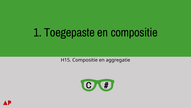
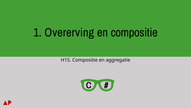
Toegepaste: Toegepaste -> Overerving (69, 32)
